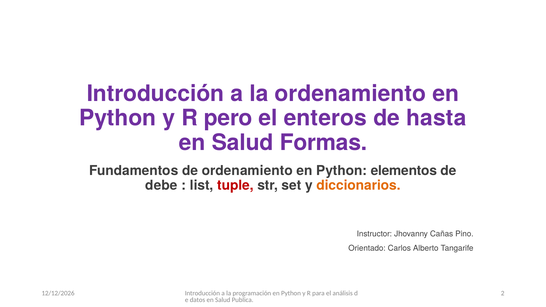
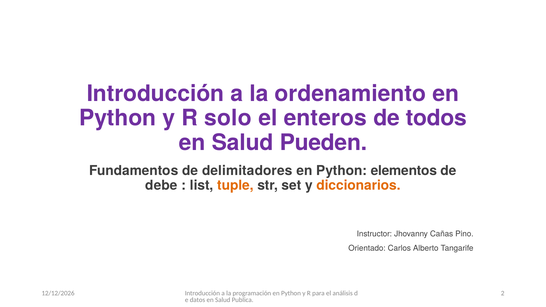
pero: pero -> solo (228, 118)
hasta: hasta -> todos (436, 118)
Formas: Formas -> Pueden (323, 143)
de ordenamiento: ordenamiento -> delimitadores (247, 171)
tuple colour: red -> orange (235, 185)
